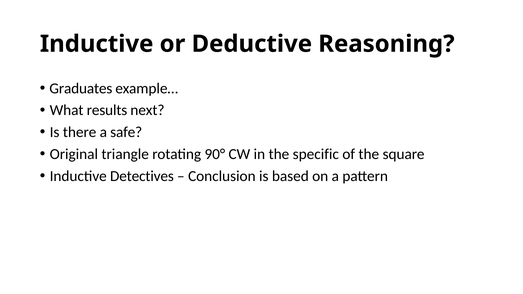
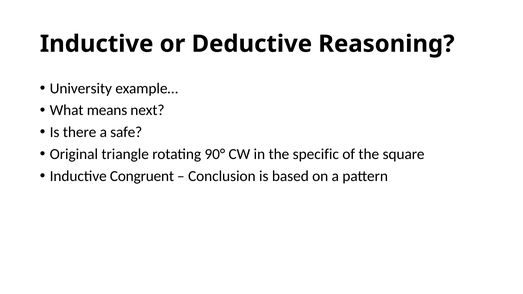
Graduates: Graduates -> University (81, 88)
results: results -> means (107, 110)
Detectives: Detectives -> Congruent (142, 176)
